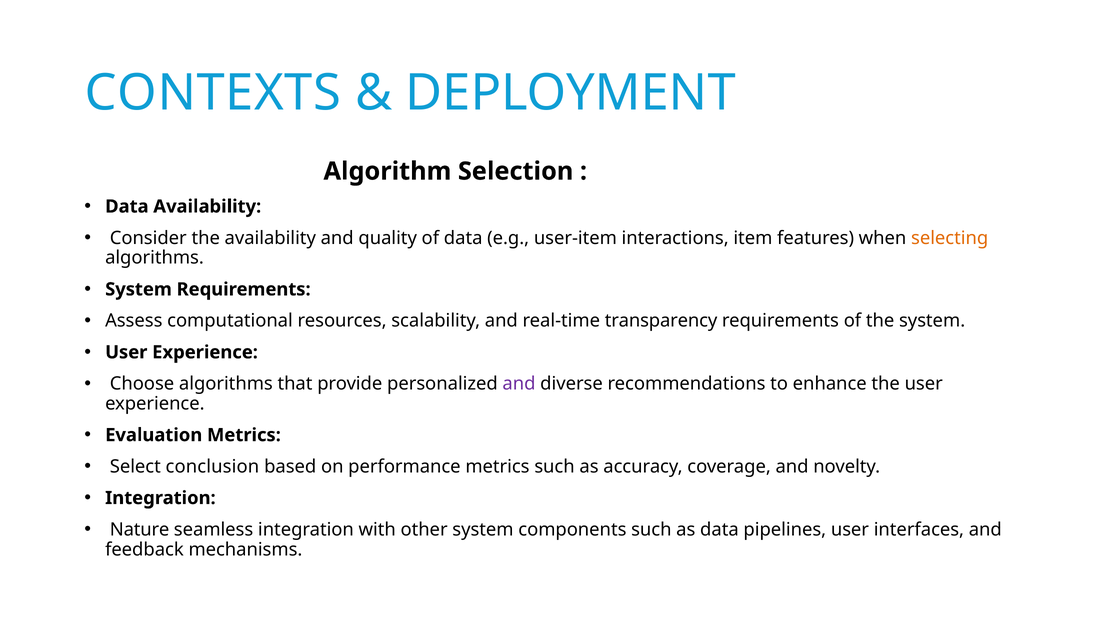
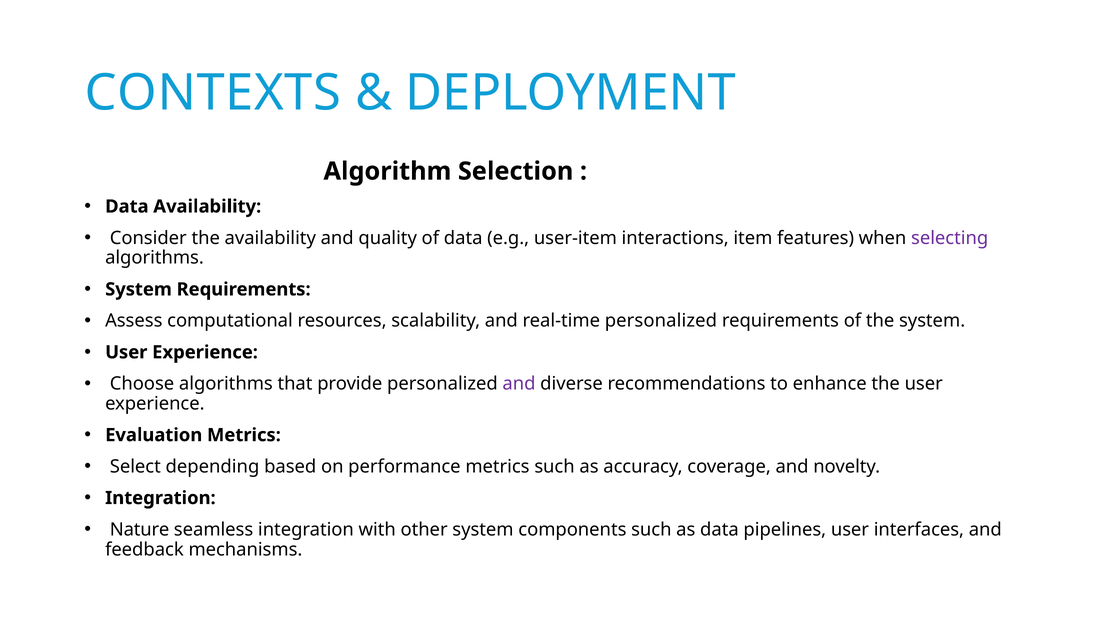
selecting colour: orange -> purple (950, 238)
real-time transparency: transparency -> personalized (661, 321)
conclusion: conclusion -> depending (212, 466)
